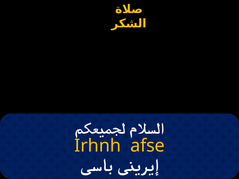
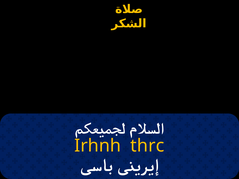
afse: afse -> thrc (147, 146)
